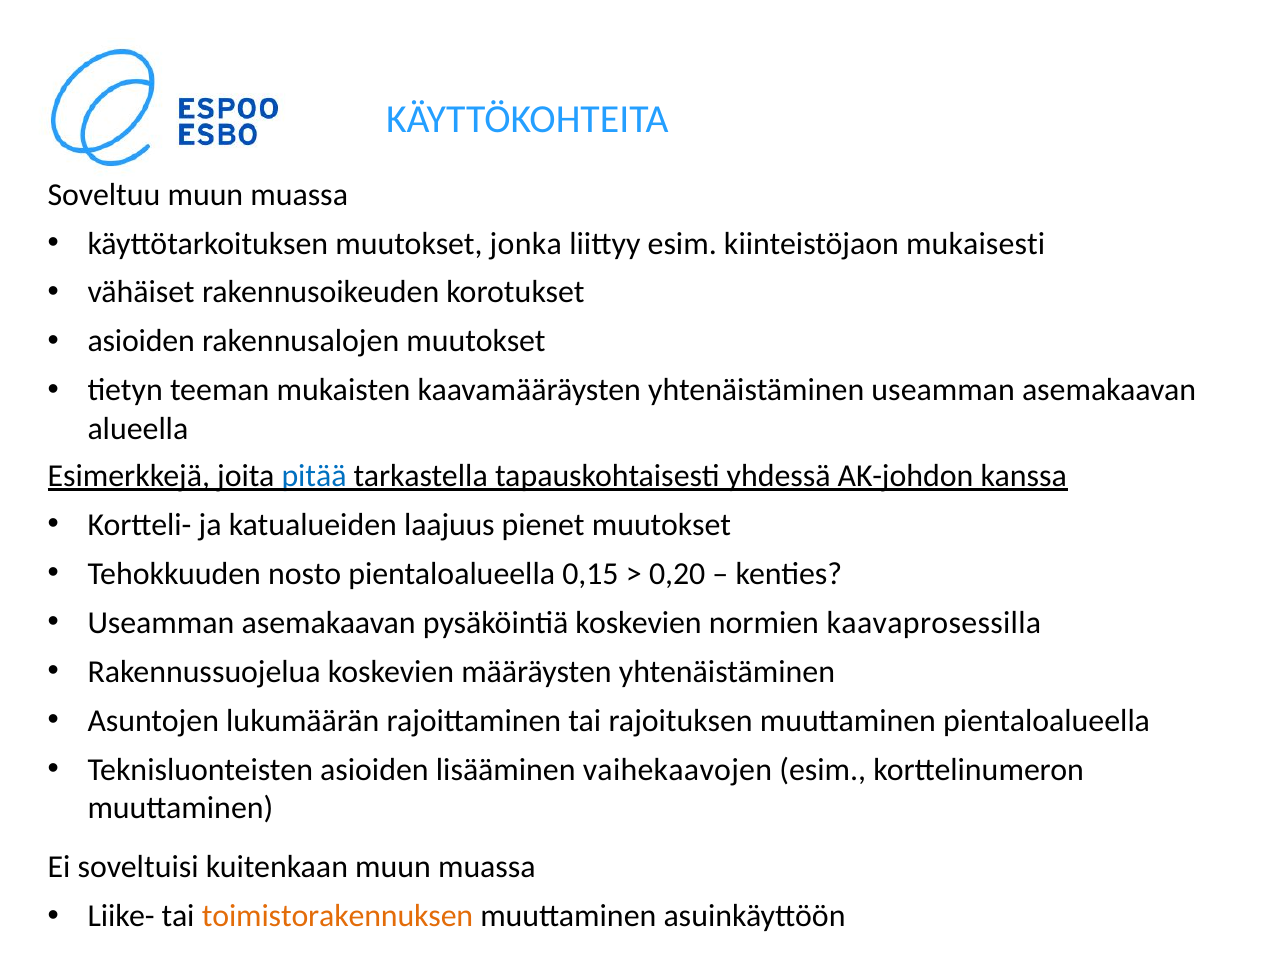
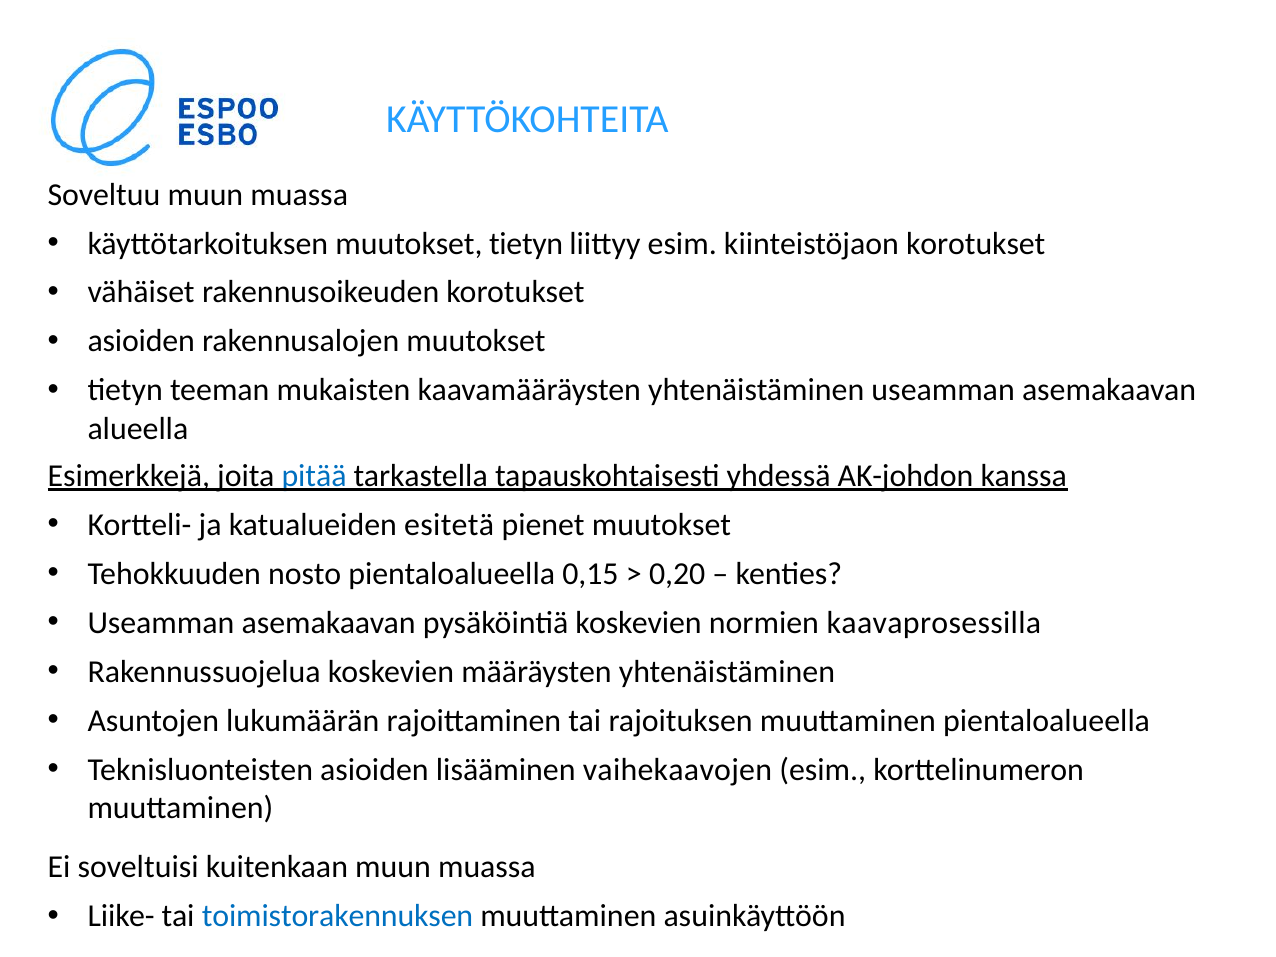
muutokset jonka: jonka -> tietyn (526, 244)
kiinteistöjaon mukaisesti: mukaisesti -> korotukset (976, 244)
laajuus: laajuus -> esitetä (449, 525)
toimistorakennuksen colour: orange -> blue (338, 916)
